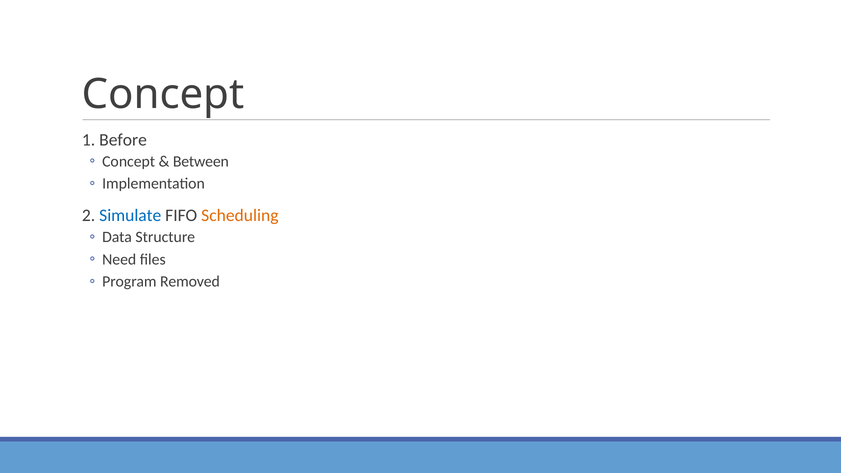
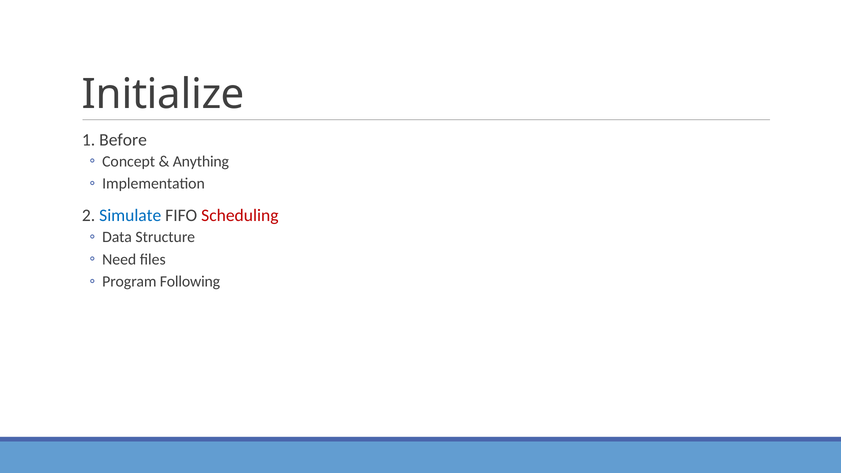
Concept: Concept -> Initialize (163, 94)
Between: Between -> Anything (201, 161)
Scheduling colour: orange -> red (240, 216)
Removed: Removed -> Following (190, 282)
